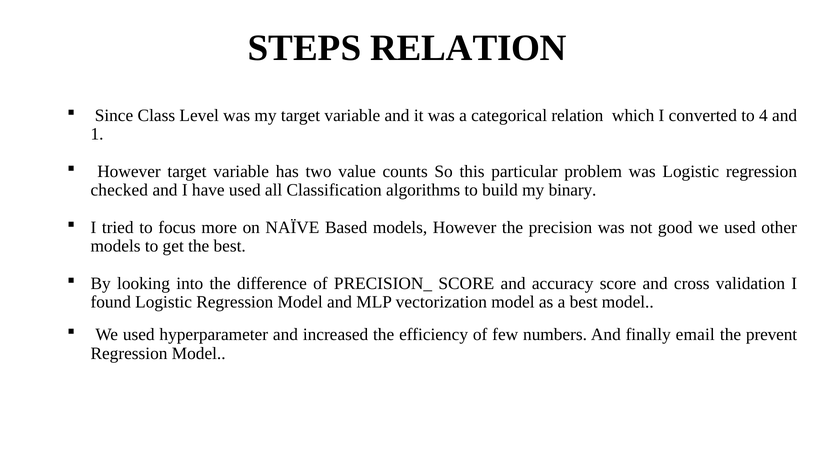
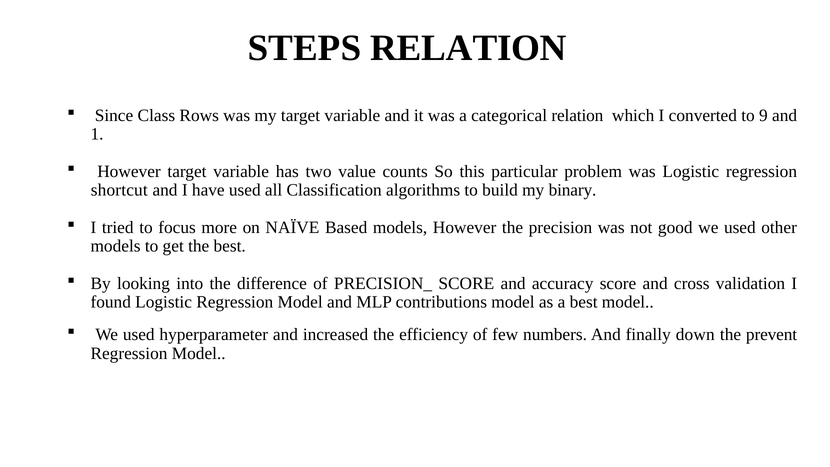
Level: Level -> Rows (199, 115)
4: 4 -> 9 (763, 115)
checked: checked -> shortcut (119, 190)
vectorization: vectorization -> contributions (441, 302)
email: email -> down (695, 335)
